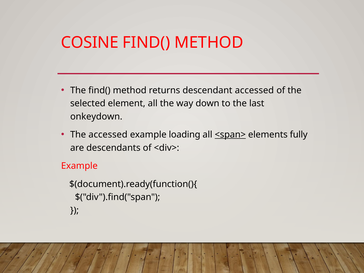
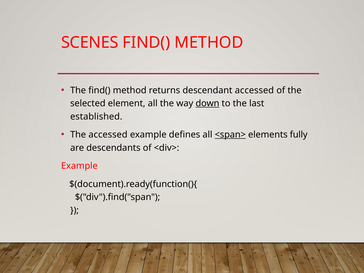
COSINE: COSINE -> SCENES (90, 42)
down underline: none -> present (207, 103)
onkeydown: onkeydown -> established (96, 117)
loading: loading -> defines (185, 135)
